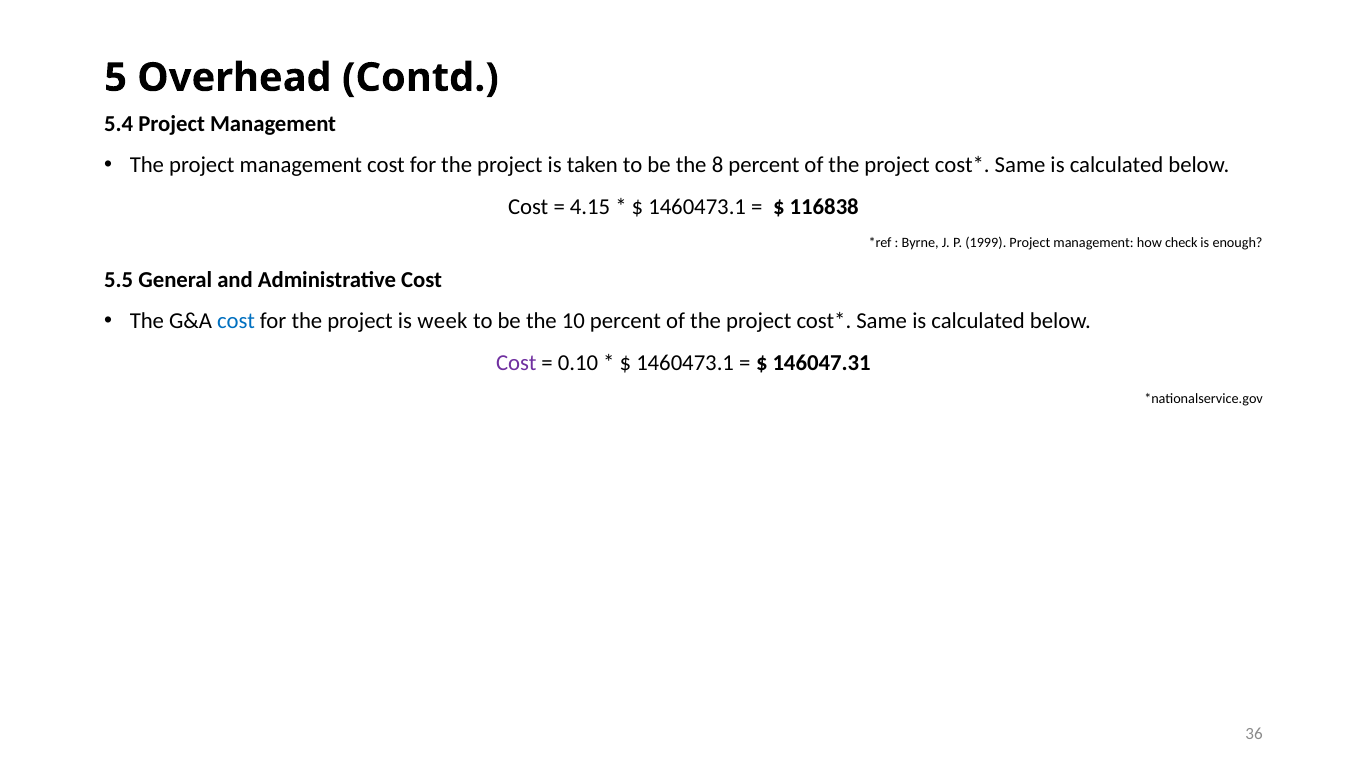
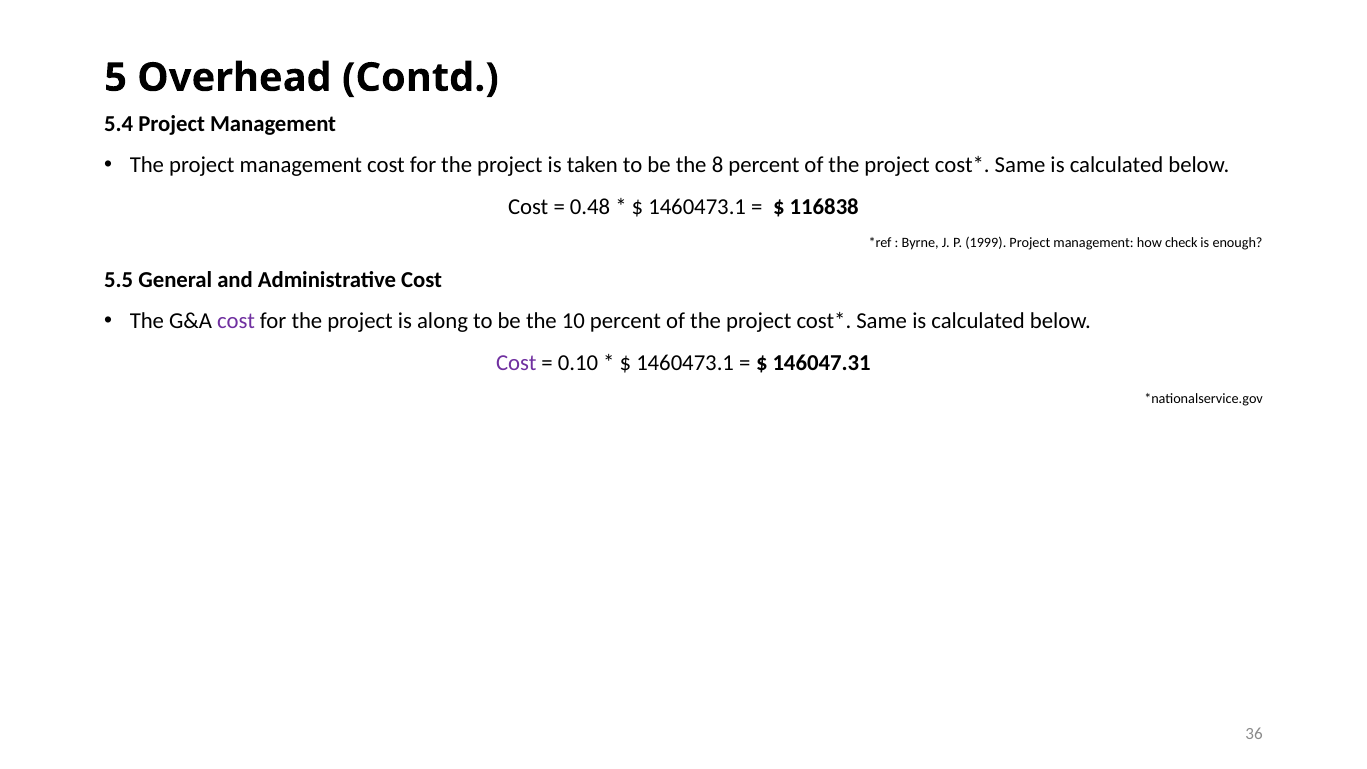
4.15: 4.15 -> 0.48 (590, 207)
cost colour: blue -> purple (236, 321)
week: week -> along (443, 321)
